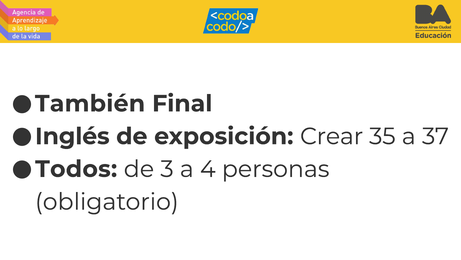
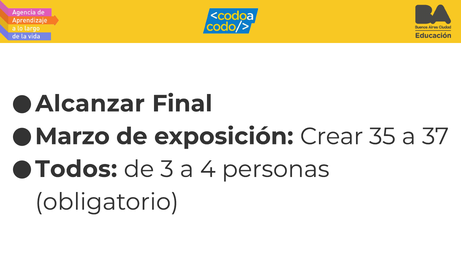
También: También -> Alcanzar (90, 103)
Inglés: Inglés -> Marzo (72, 136)
